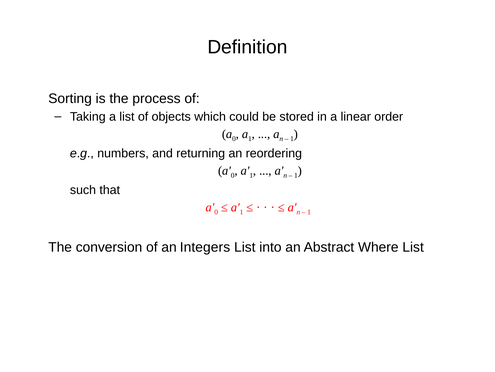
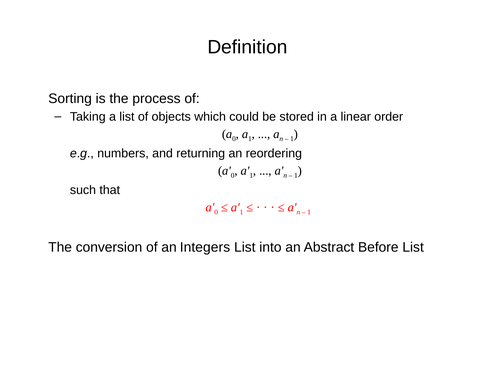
Where: Where -> Before (378, 247)
